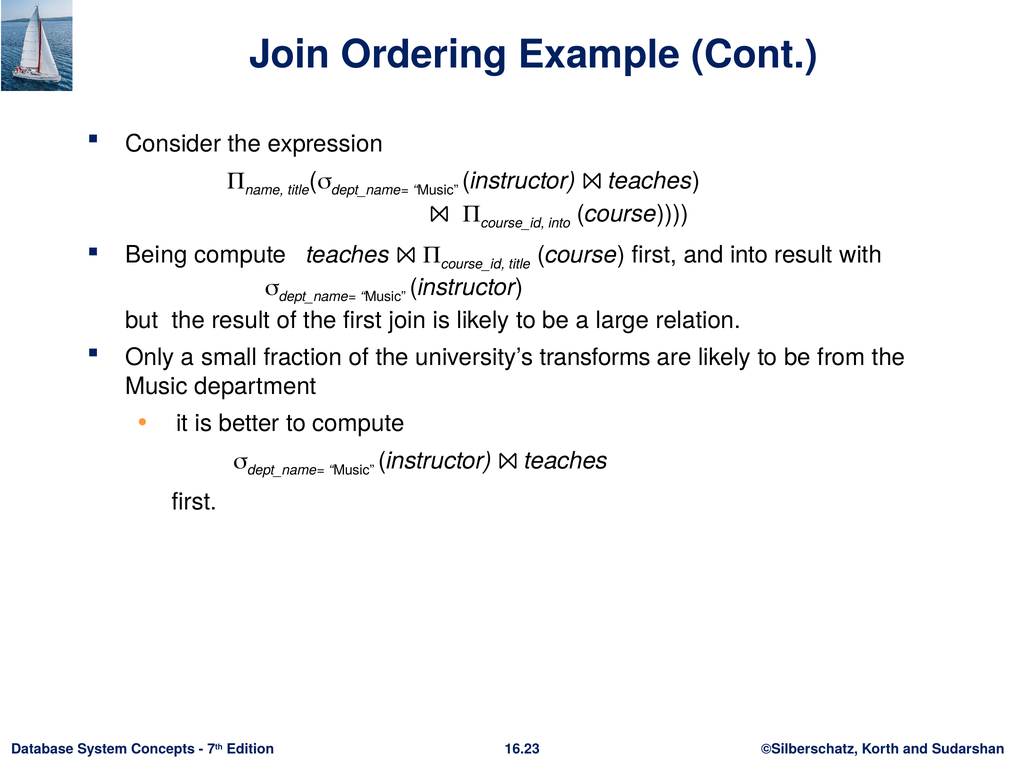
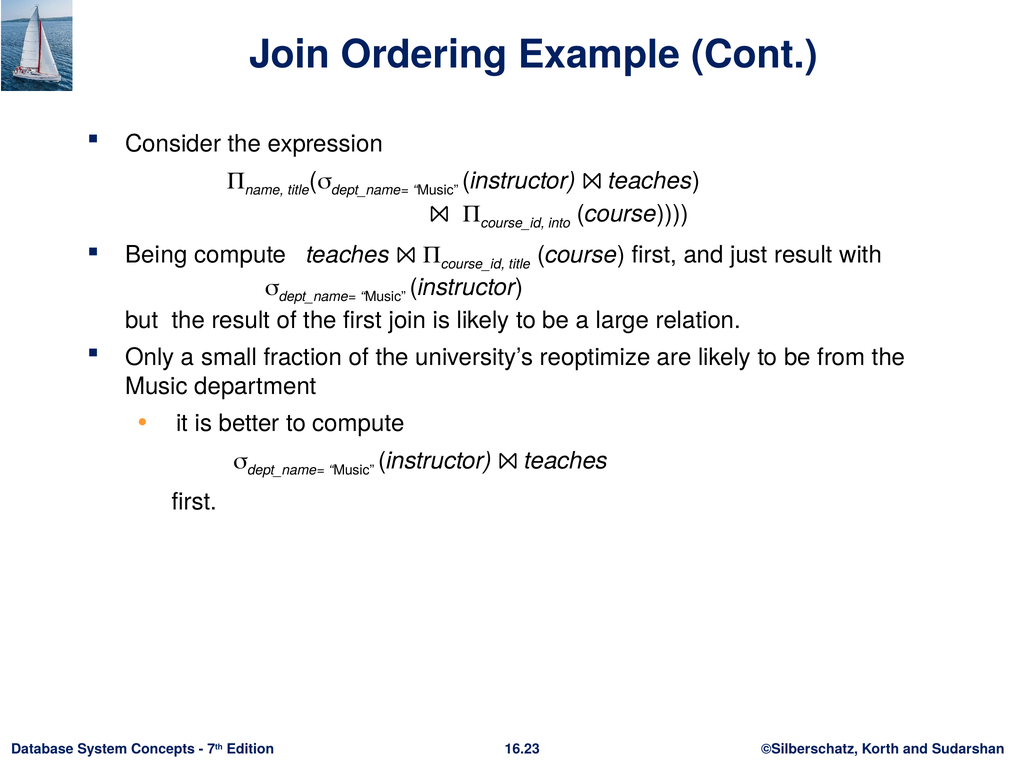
and into: into -> just (749, 255)
transforms: transforms -> reoptimize (595, 357)
